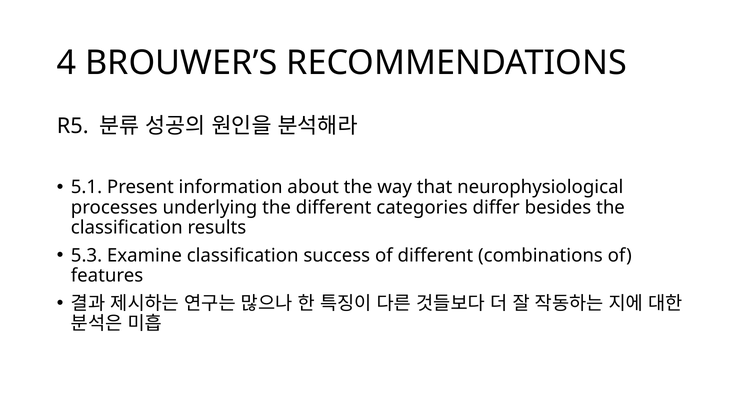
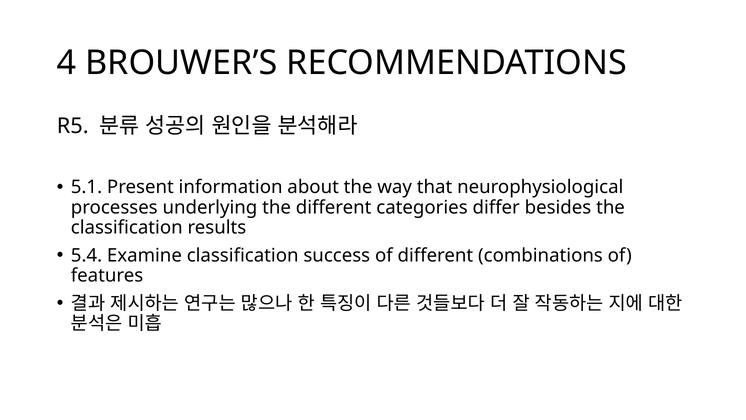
5.3: 5.3 -> 5.4 (87, 255)
